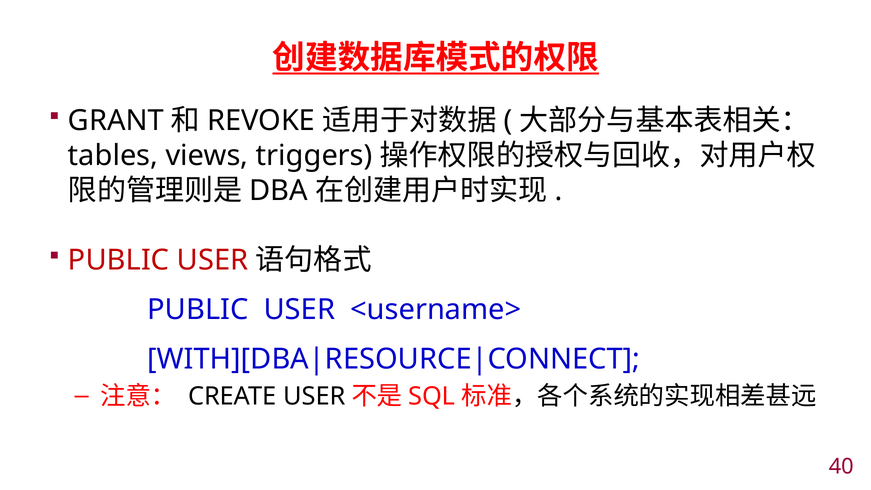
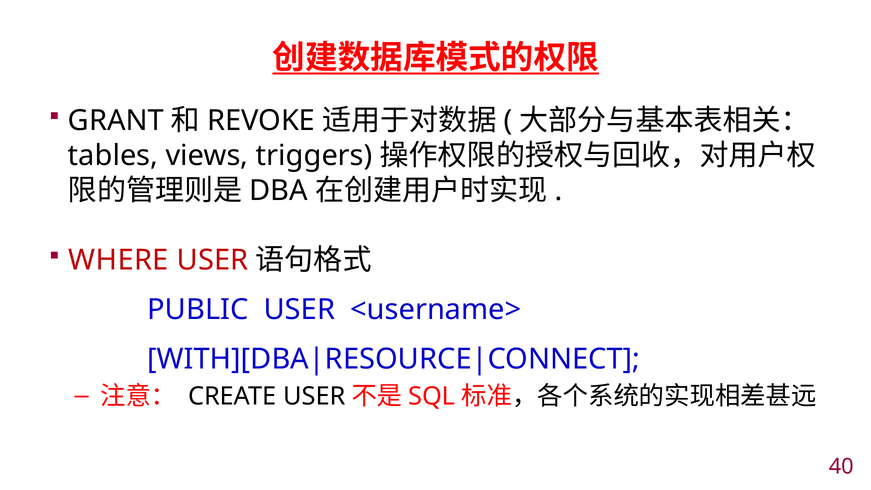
PUBLIC: PUBLIC -> WHERE (119, 260)
